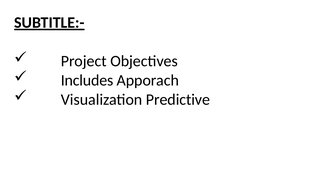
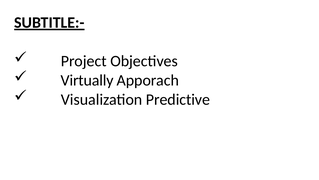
Includes: Includes -> Virtually (87, 80)
